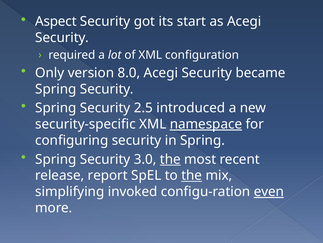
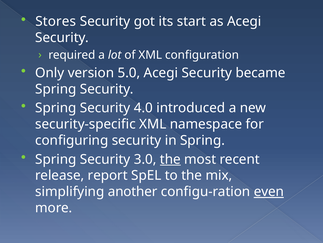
Aspect: Aspect -> Stores (56, 21)
8.0: 8.0 -> 5.0 (129, 73)
2.5: 2.5 -> 4.0 (143, 108)
namespace underline: present -> none (206, 124)
the underline: present -> none (192, 175)
invoked: invoked -> another (133, 191)
